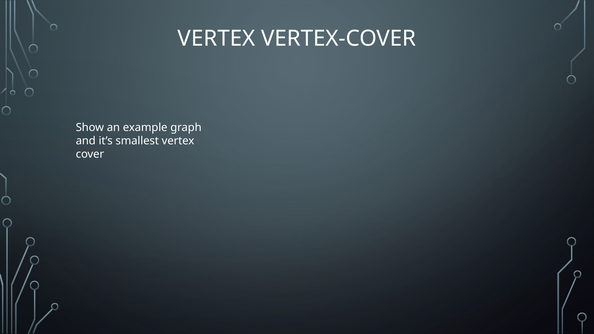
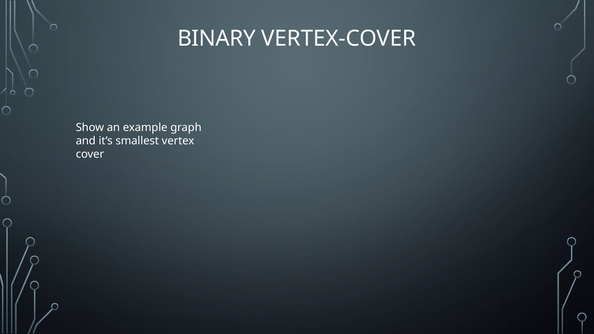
VERTEX: VERTEX -> BINARY (217, 39)
